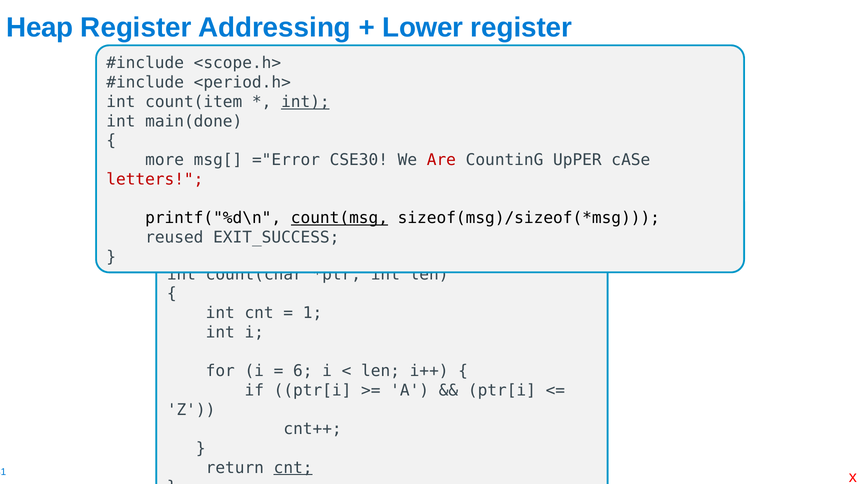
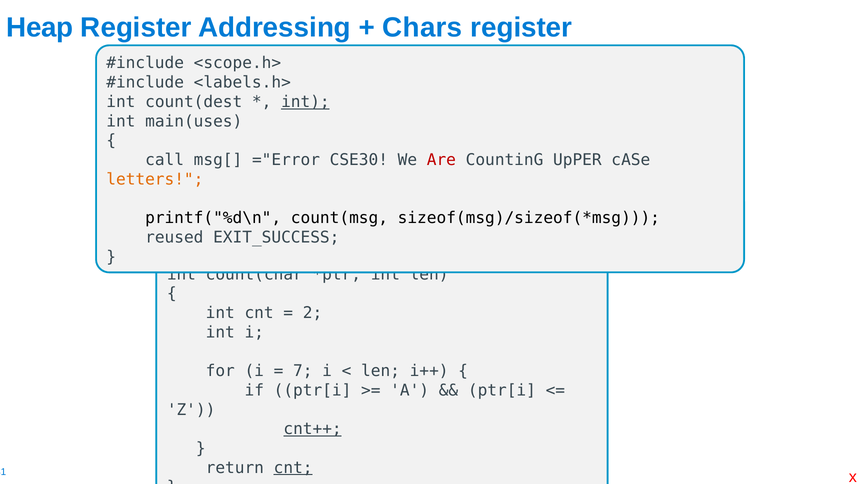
Lower: Lower -> Chars (422, 28)
<period.h>: <period.h> -> <labels.h> (242, 83)
count(item: count(item -> count(dest (194, 102)
main(done: main(done -> main(uses (194, 121)
more: more -> call (165, 160)
letters colour: red -> orange (155, 179)
count(msg underline: present -> none (339, 218)
1: 1 -> 2 (313, 313)
6: 6 -> 7 (303, 371)
cnt++ underline: none -> present (313, 429)
